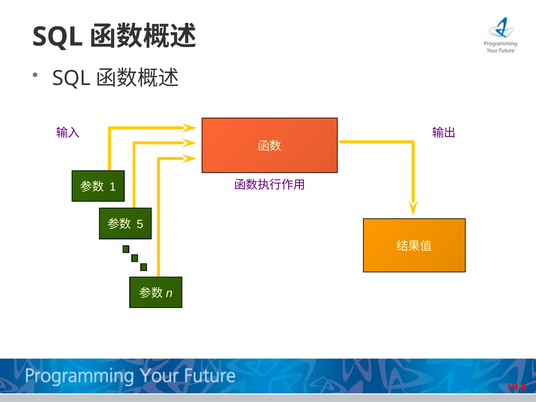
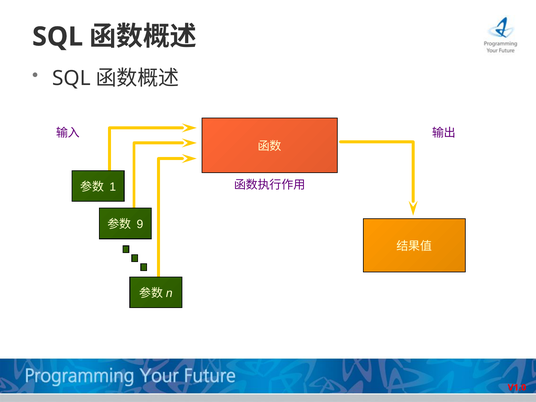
5: 5 -> 9 (140, 224)
